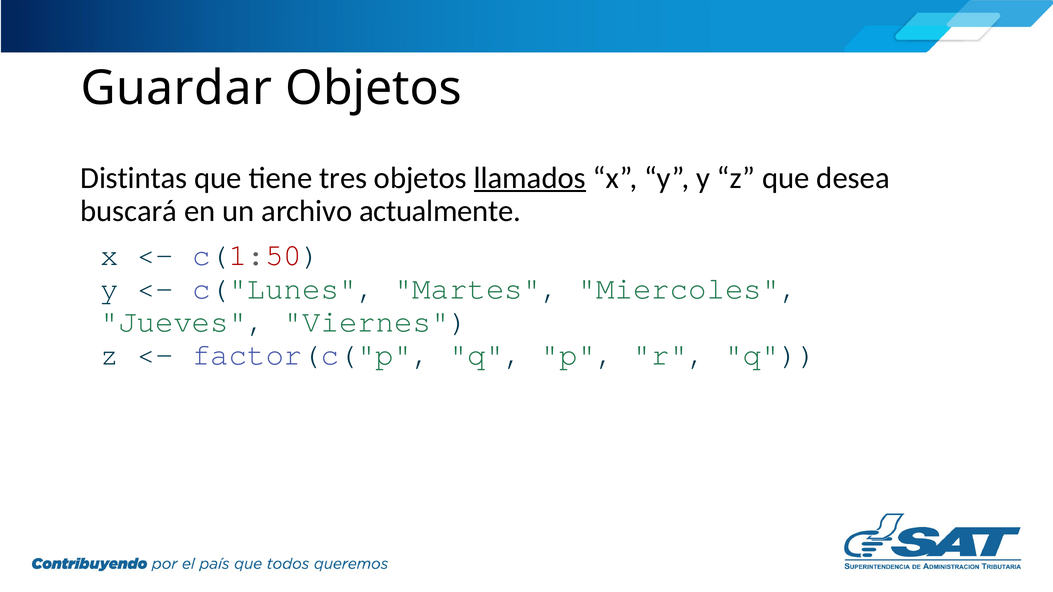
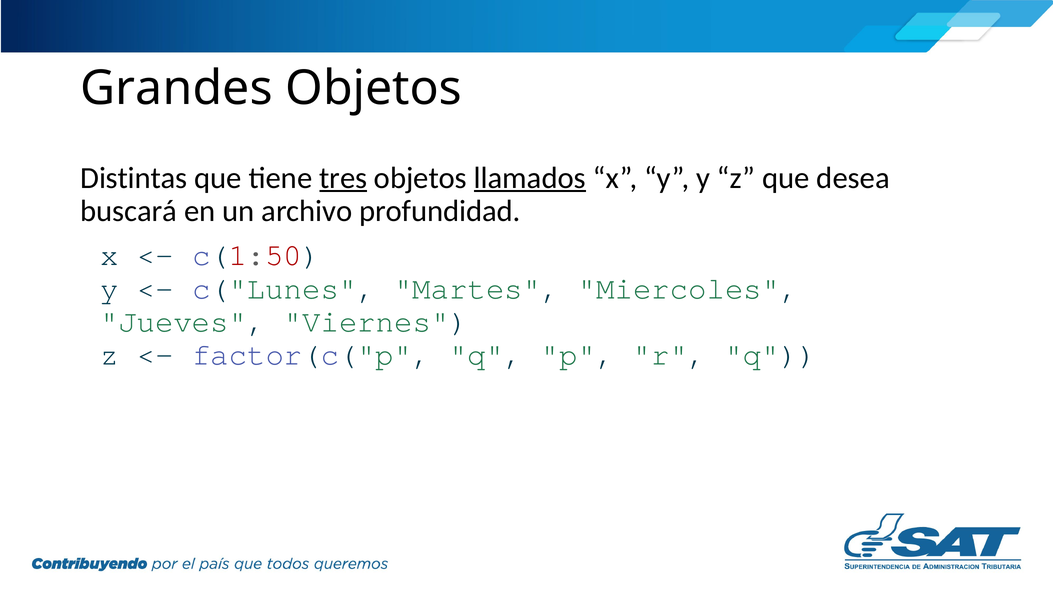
Guardar: Guardar -> Grandes (176, 88)
tres underline: none -> present (343, 178)
actualmente: actualmente -> profundidad (440, 211)
